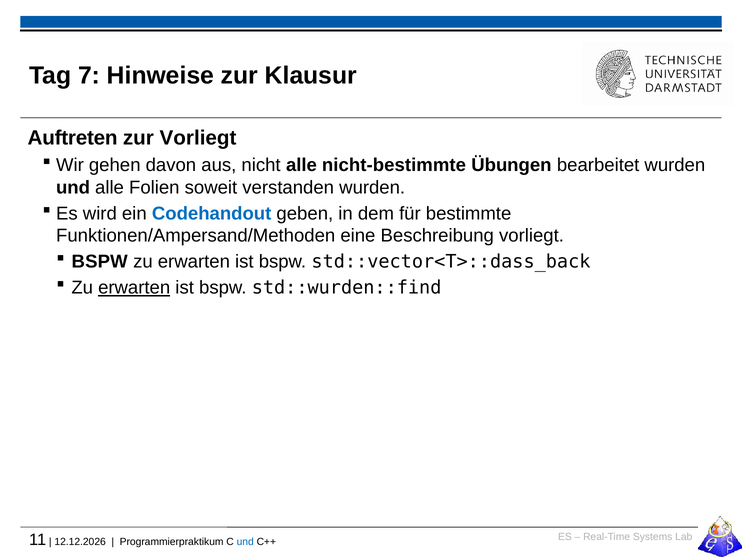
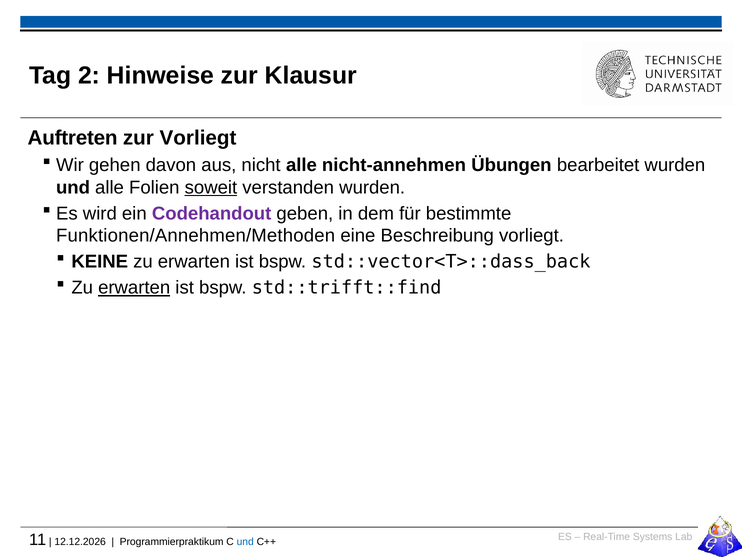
7: 7 -> 2 (89, 75)
nicht-bestimmte: nicht-bestimmte -> nicht-annehmen (394, 165)
soweit underline: none -> present (211, 187)
Codehandout colour: blue -> purple (212, 213)
Funktionen/Ampersand/Methoden: Funktionen/Ampersand/Methoden -> Funktionen/Annehmen/Methoden (196, 236)
BSPW: BSPW -> KEINE (100, 261)
std::wurden::find: std::wurden::find -> std::trifft::find (347, 287)
